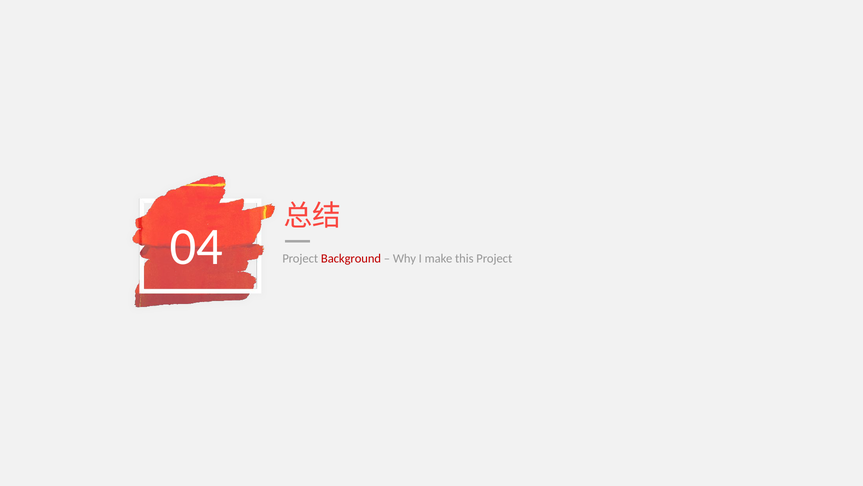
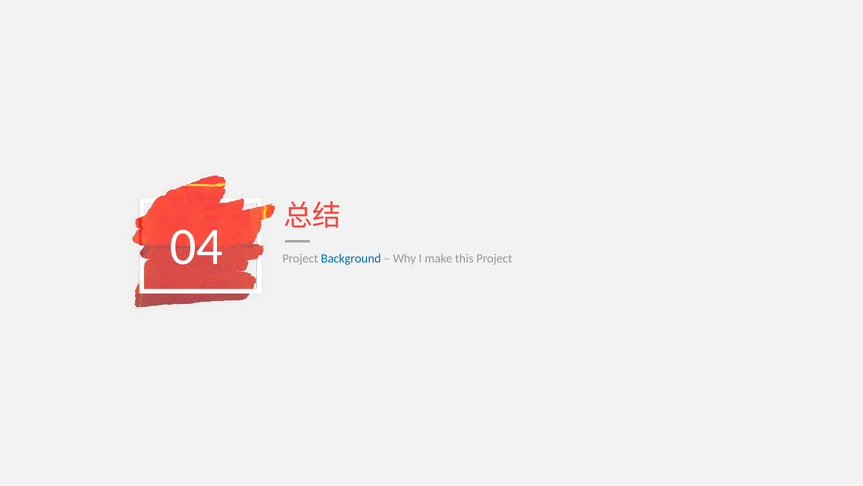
Background colour: red -> blue (351, 258)
